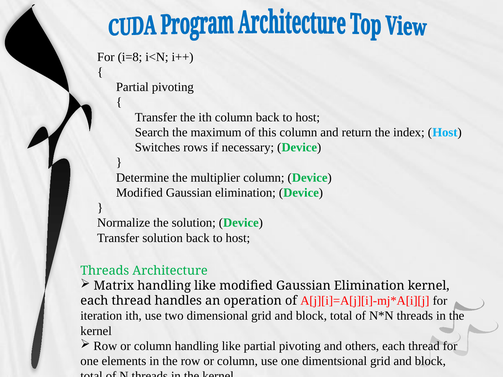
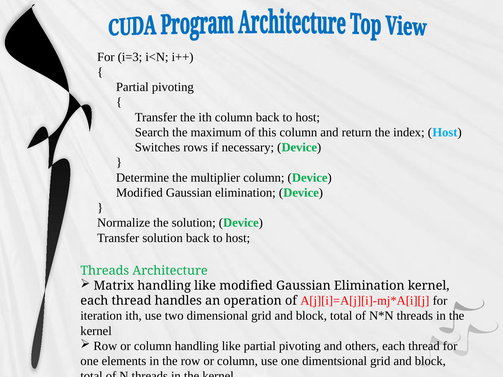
i=8: i=8 -> i=3 (130, 57)
